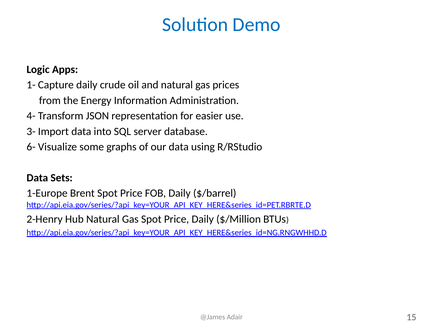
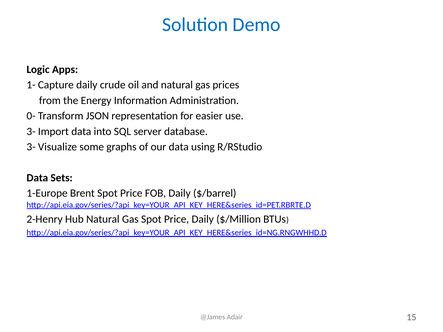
4-: 4- -> 0- (31, 116)
6-: 6- -> 3- (31, 147)
